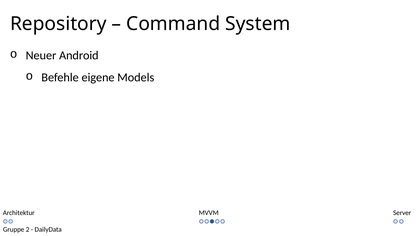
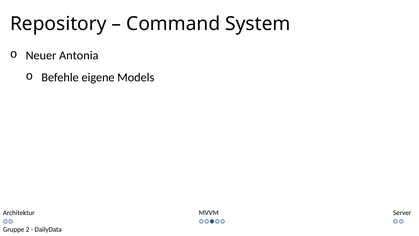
Android: Android -> Antonia (79, 55)
